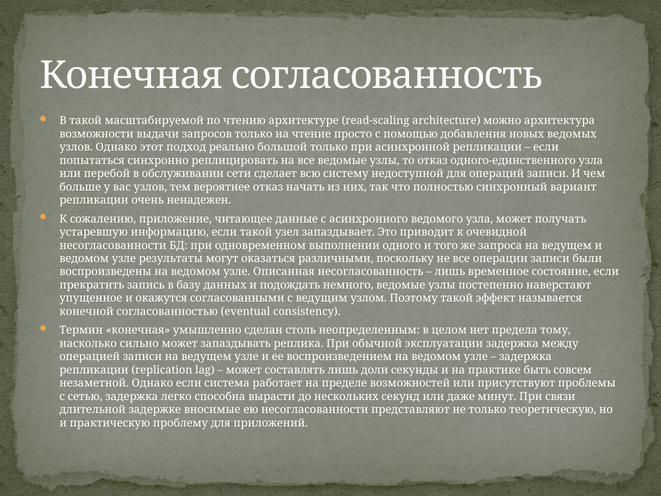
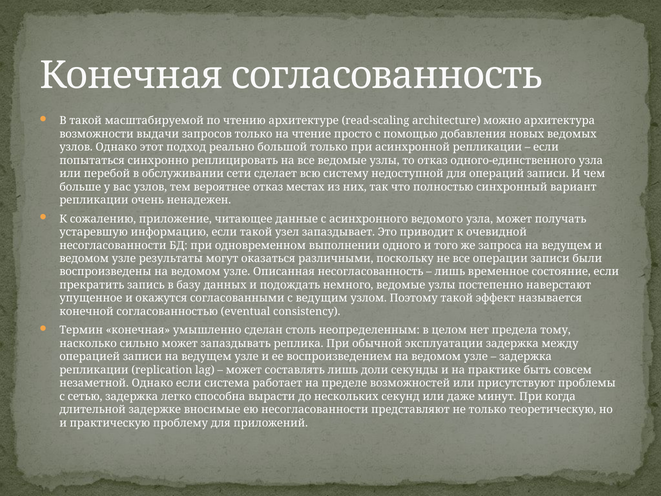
начать: начать -> местах (305, 187)
связи: связи -> когда (560, 396)
